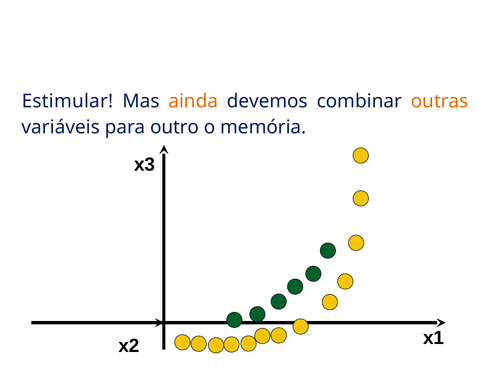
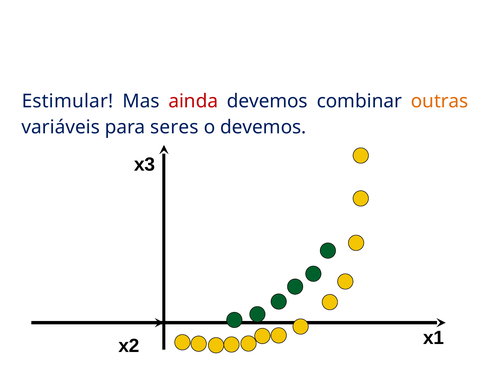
ainda colour: orange -> red (193, 101)
outro: outro -> seres (174, 127)
o memória: memória -> devemos (263, 127)
